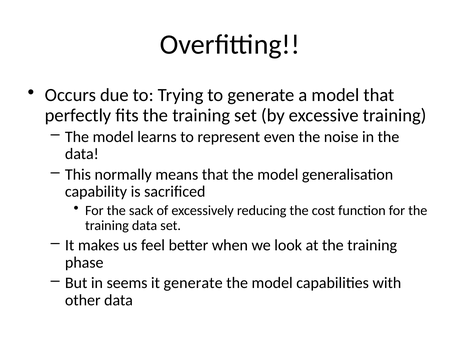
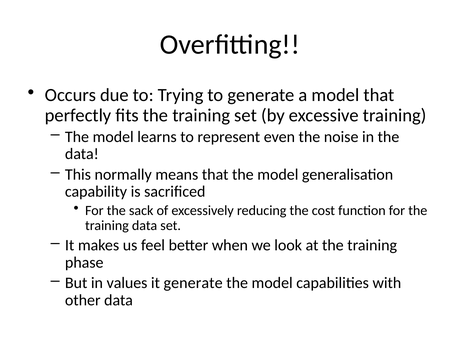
seems: seems -> values (127, 283)
